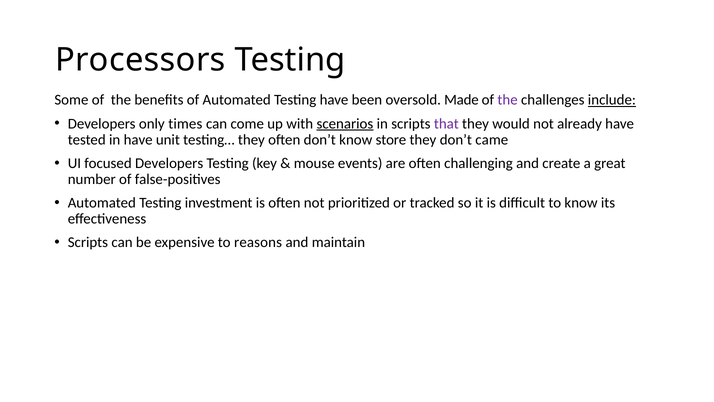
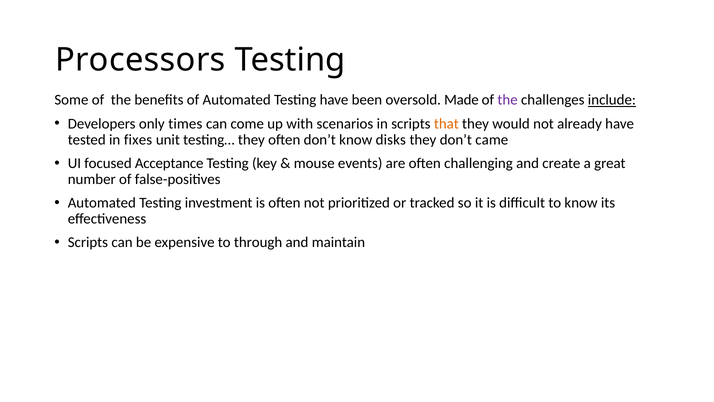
scenarios underline: present -> none (345, 124)
that colour: purple -> orange (446, 124)
in have: have -> fixes (138, 140)
store: store -> disks (391, 140)
focused Developers: Developers -> Acceptance (169, 163)
reasons: reasons -> through (258, 242)
